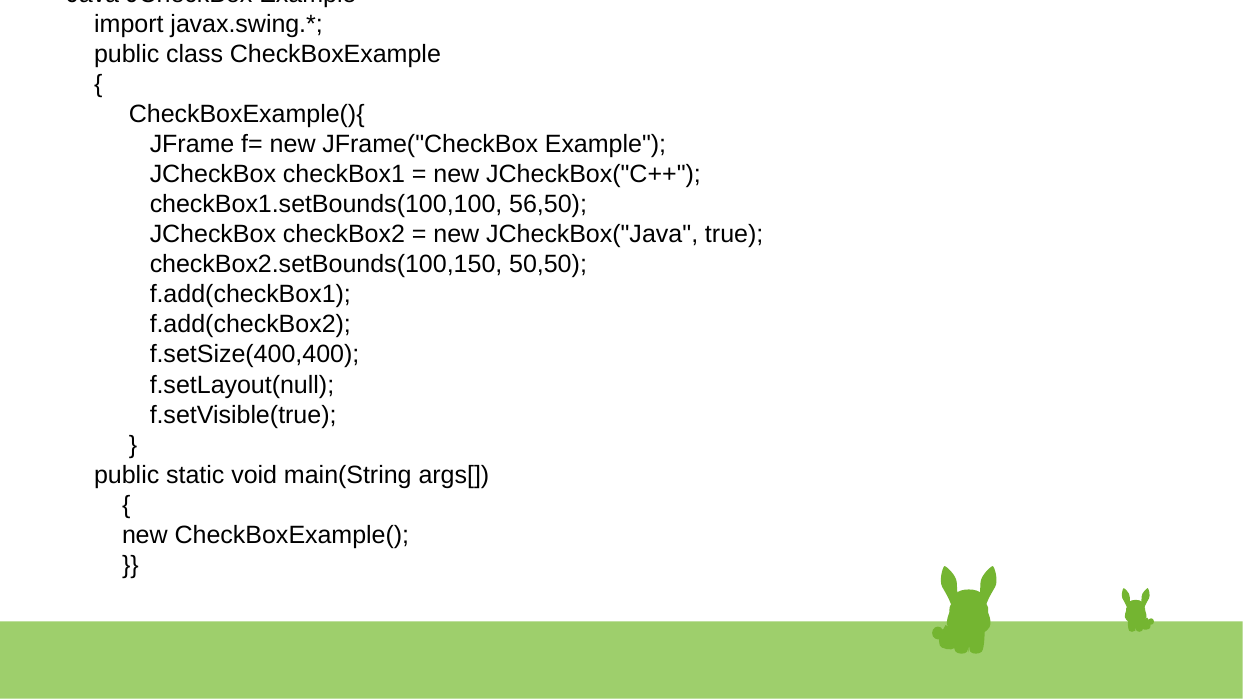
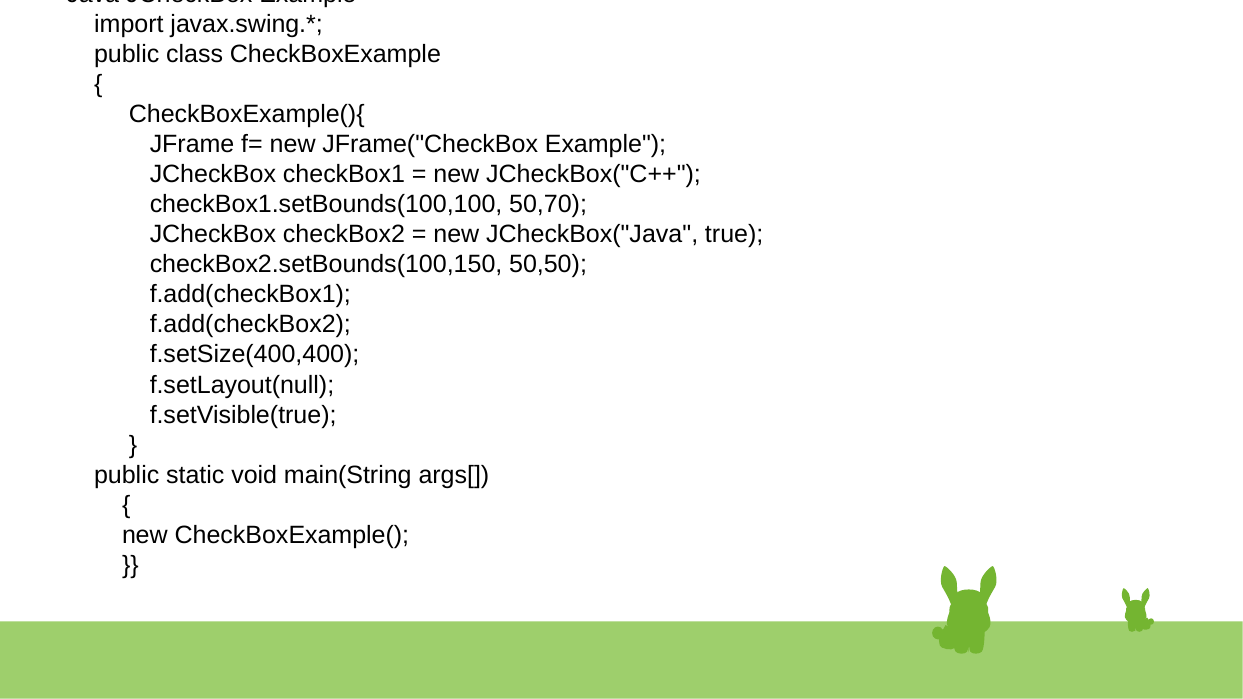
56,50: 56,50 -> 50,70 (548, 205)
